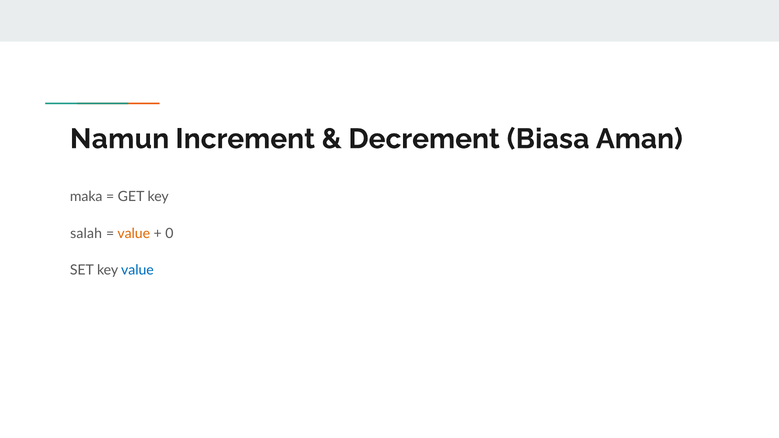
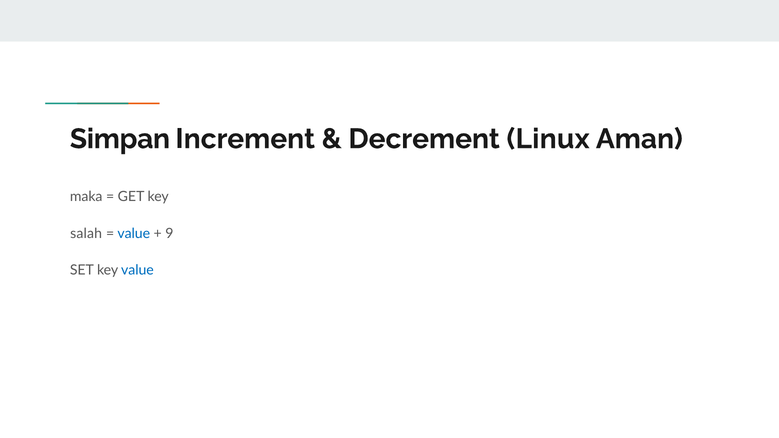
Namun: Namun -> Simpan (120, 139)
Biasa: Biasa -> Linux (548, 139)
value colour: orange -> blue (134, 234)
0: 0 -> 9 (169, 234)
